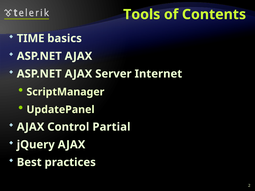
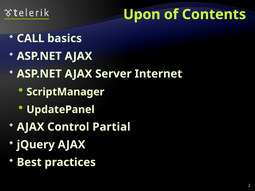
Tools: Tools -> Upon (142, 14)
TIME: TIME -> CALL (31, 38)
